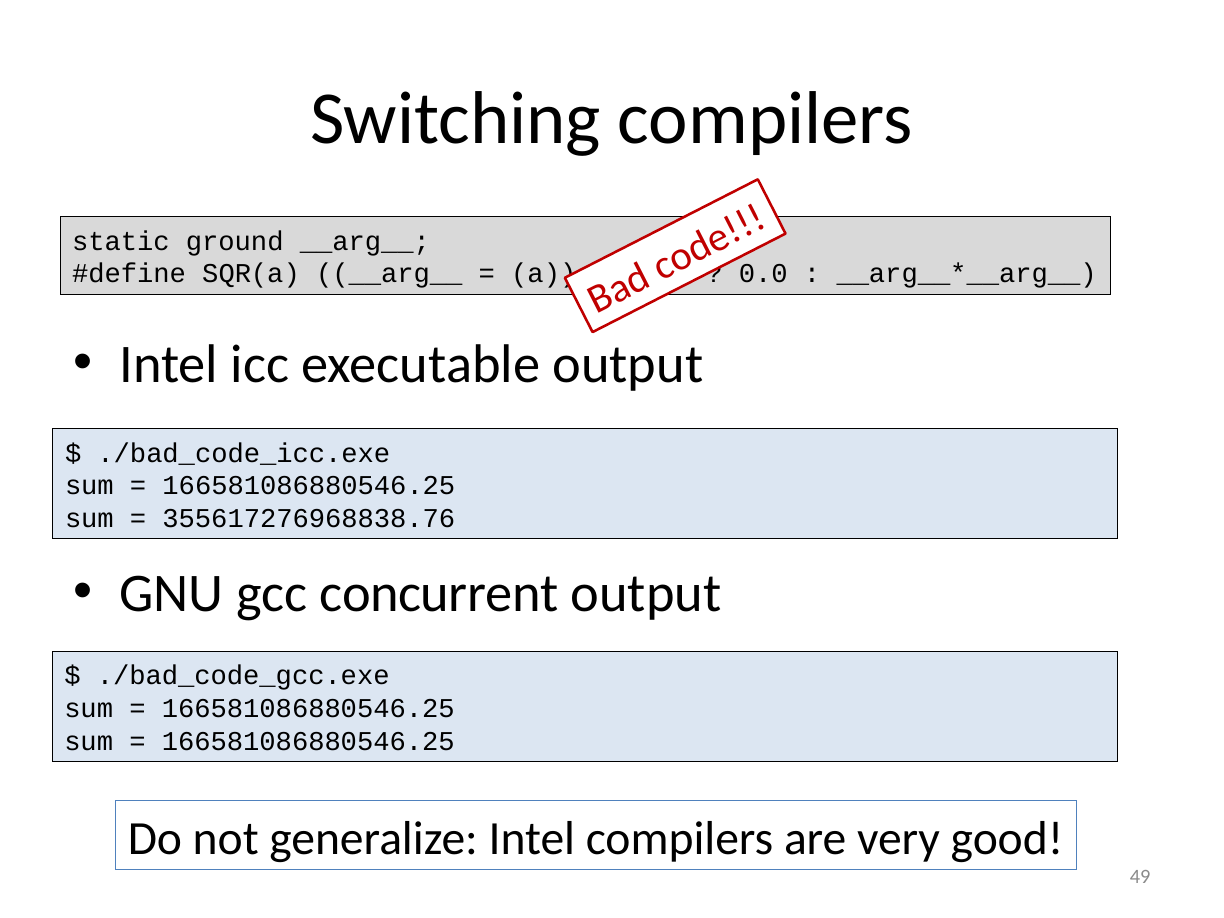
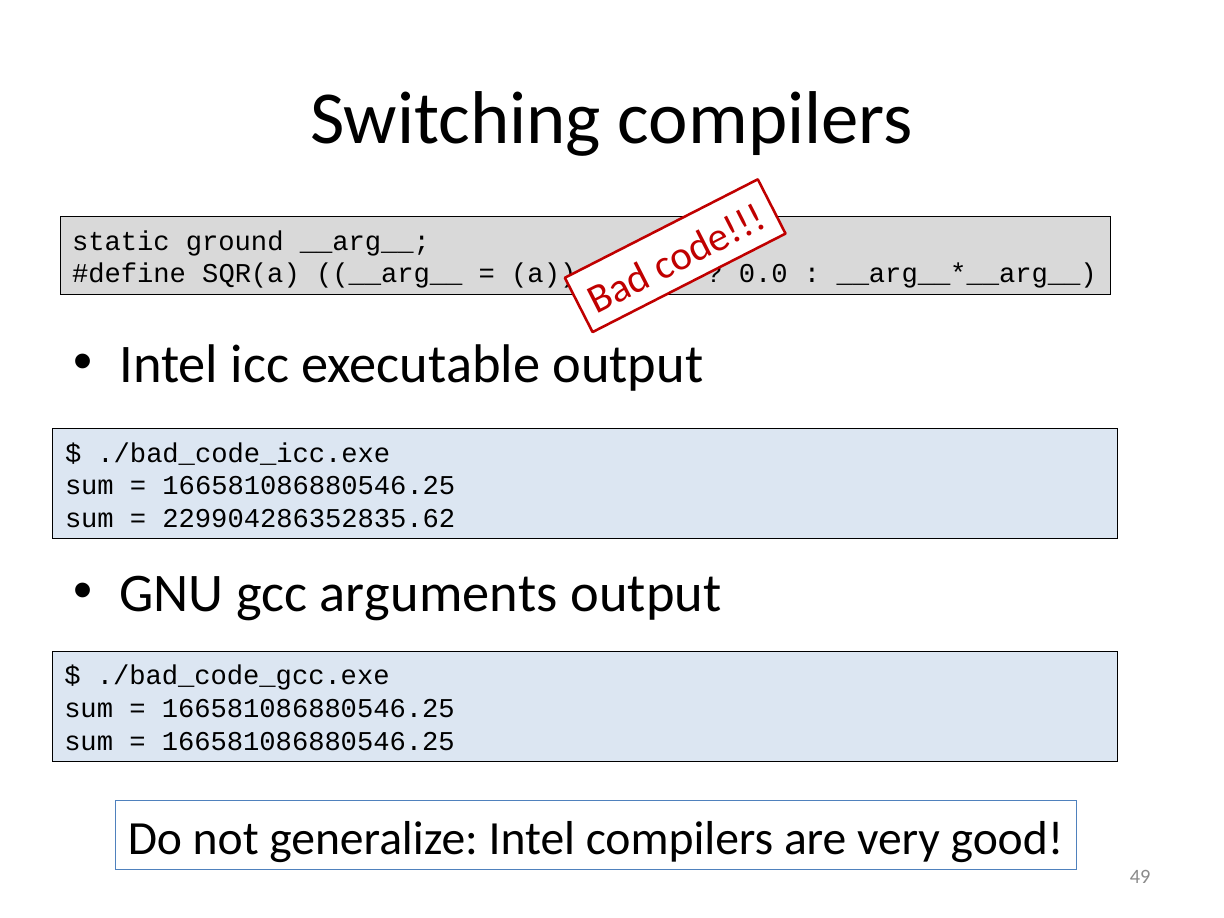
355617276968838.76: 355617276968838.76 -> 229904286352835.62 (309, 518)
concurrent: concurrent -> arguments (439, 593)
